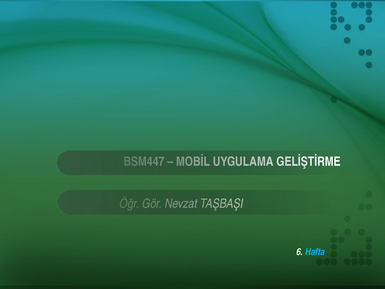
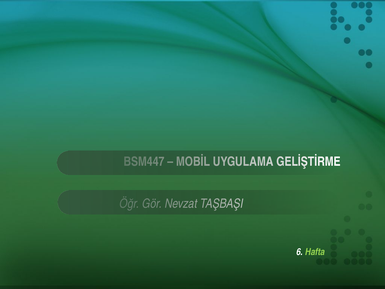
Hafta colour: light blue -> light green (315, 252)
